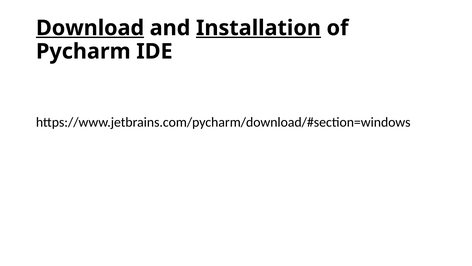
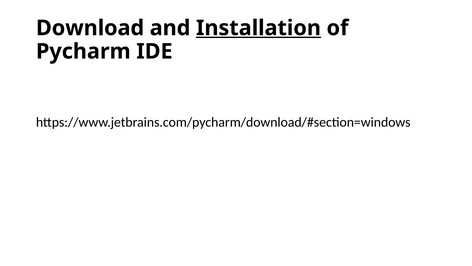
Download underline: present -> none (90, 28)
